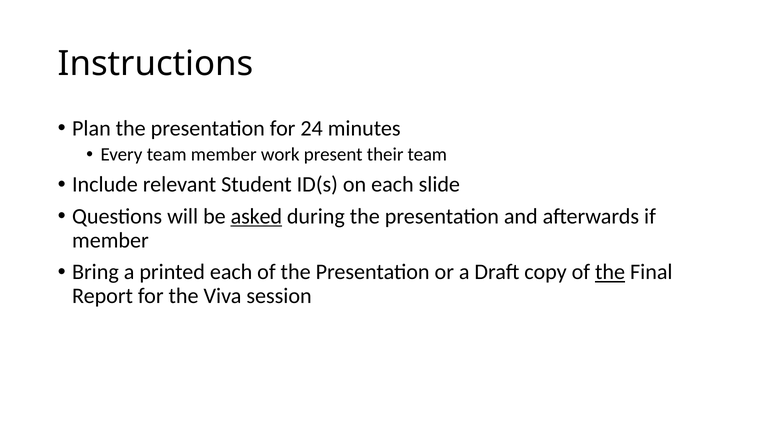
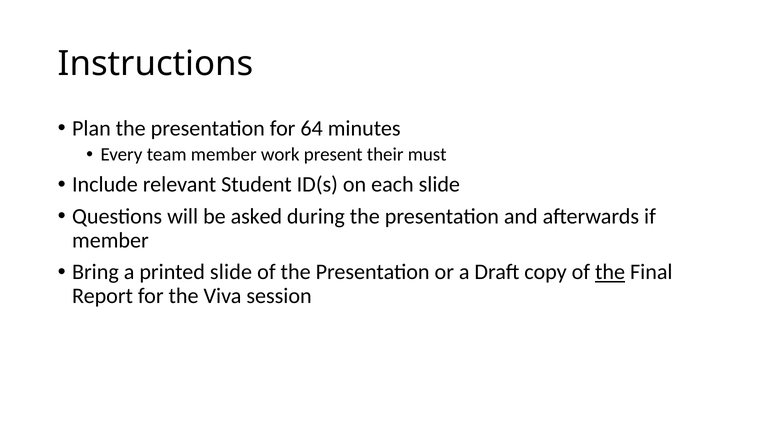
24: 24 -> 64 (312, 128)
their team: team -> must (427, 154)
asked underline: present -> none (256, 216)
printed each: each -> slide (231, 272)
